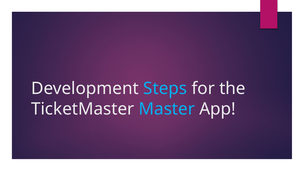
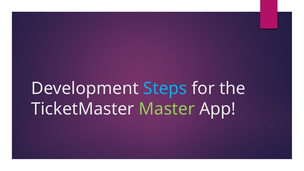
Master colour: light blue -> light green (167, 109)
